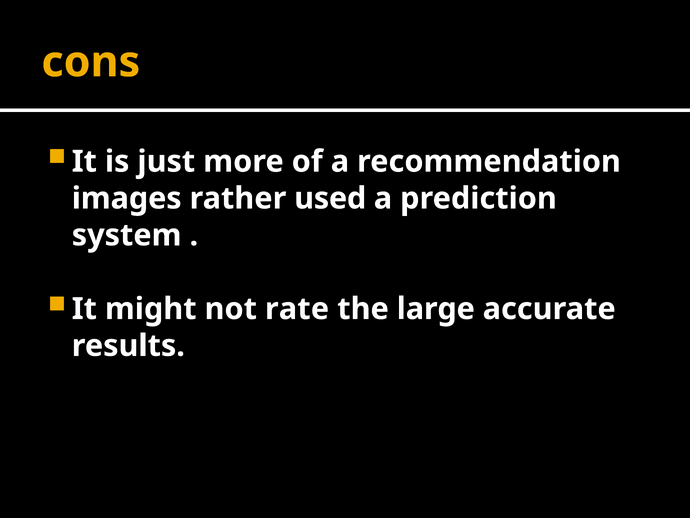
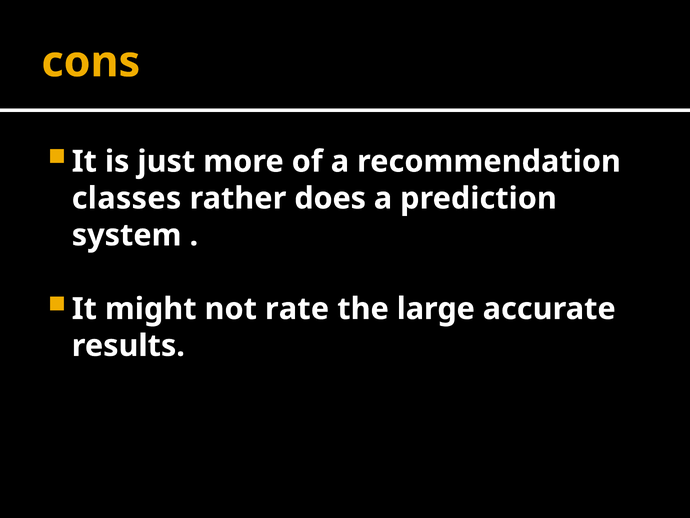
images: images -> classes (126, 198)
used: used -> does (330, 198)
